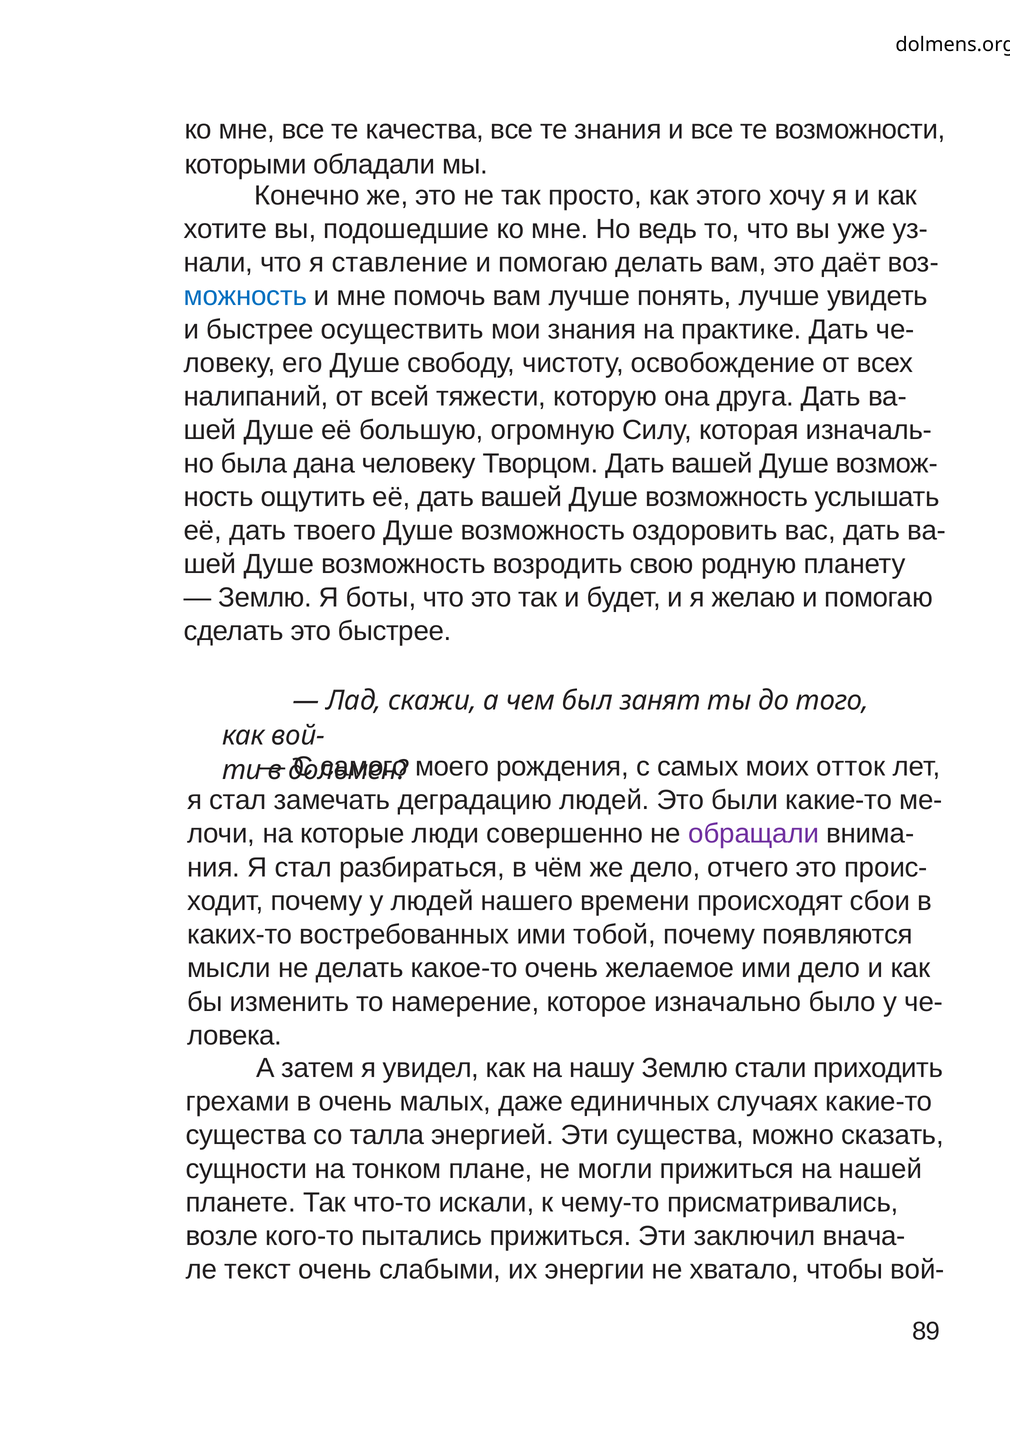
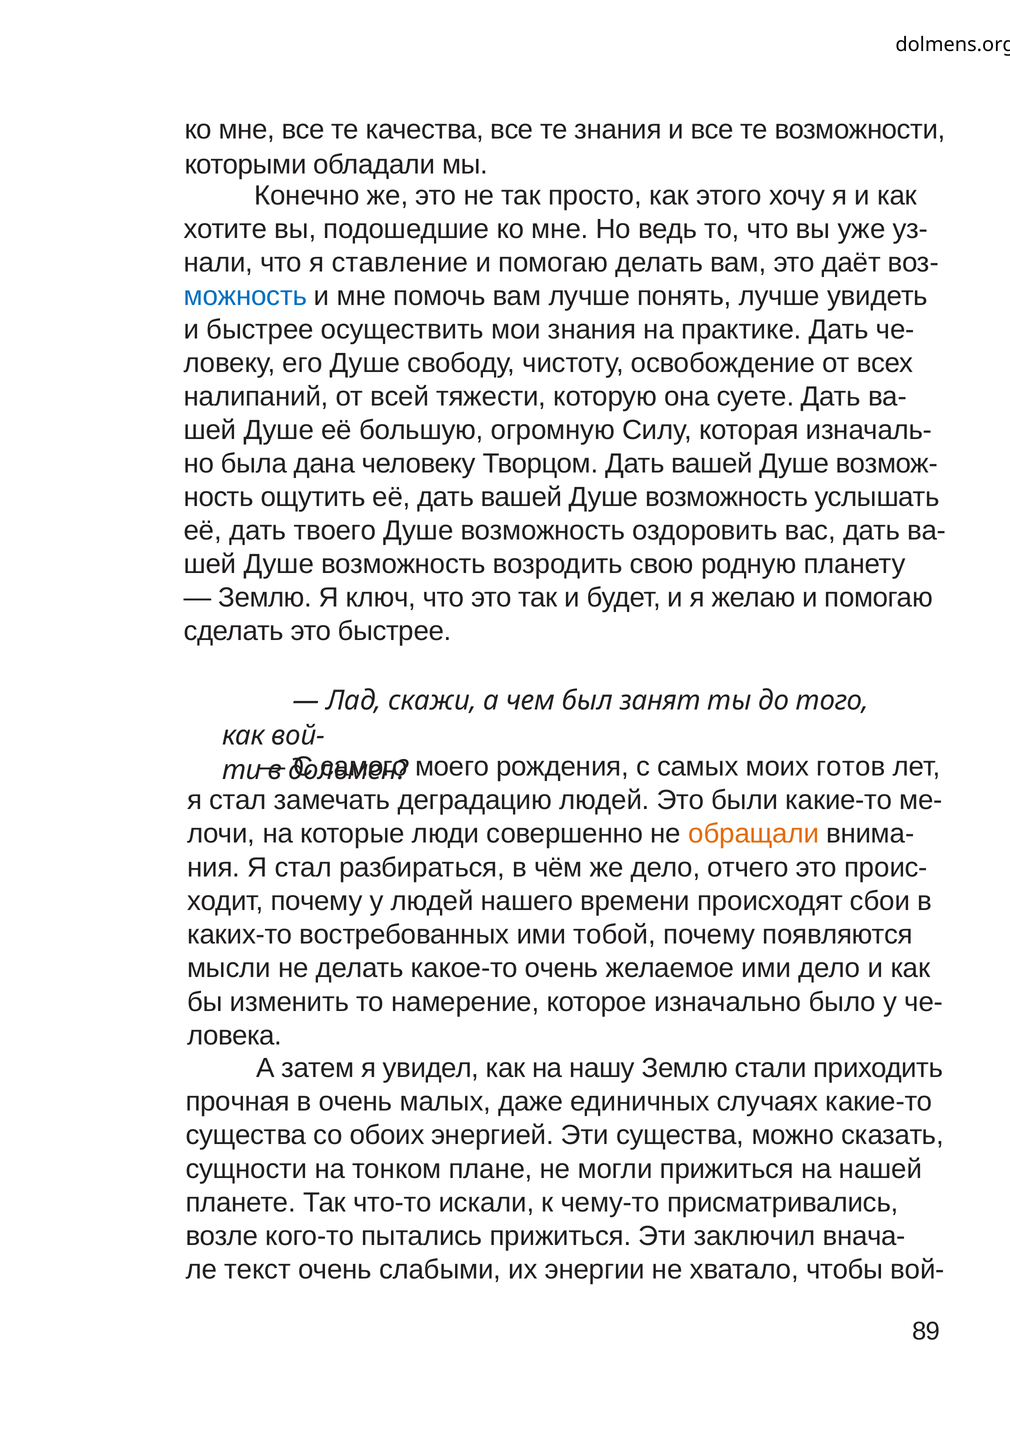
друга: друга -> суете (755, 397)
боты: боты -> ключ (381, 598)
отток: отток -> готов (851, 767)
обращали colour: purple -> orange (754, 834)
грехами: грехами -> прочная (238, 1102)
талла: талла -> обоих (387, 1136)
